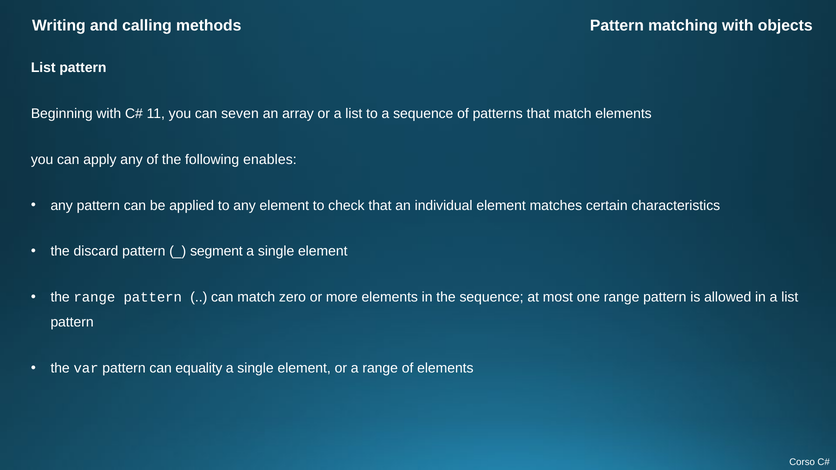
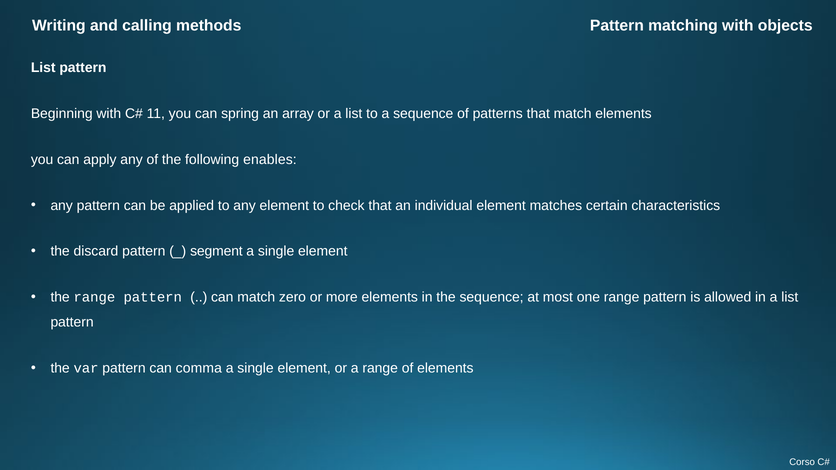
seven: seven -> spring (240, 114)
equality: equality -> comma (199, 368)
